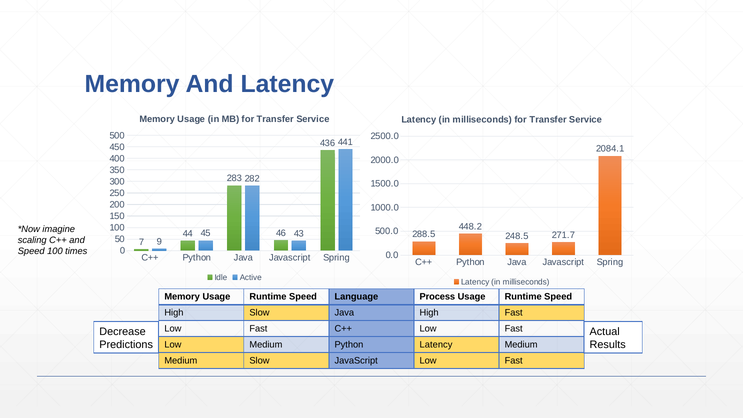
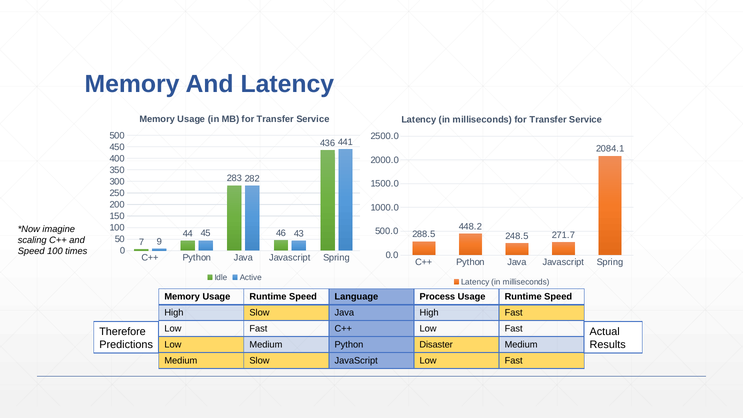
Decrease: Decrease -> Therefore (123, 331)
Python Latency: Latency -> Disaster (436, 345)
